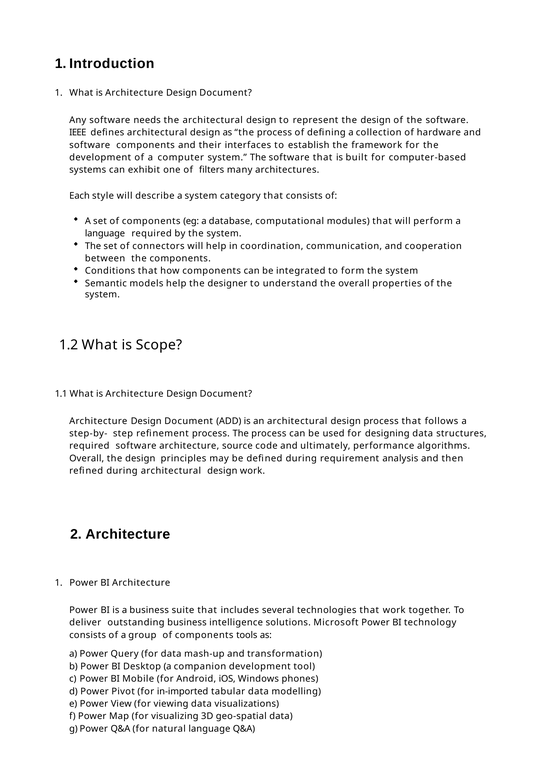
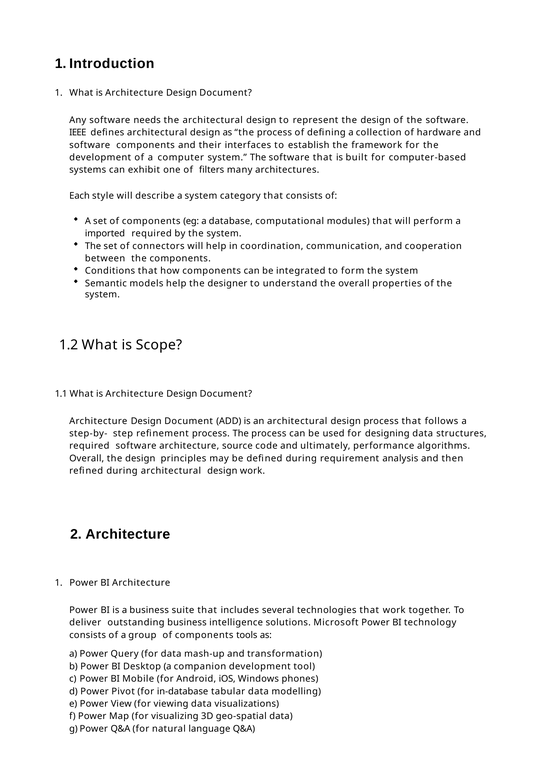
language: language -> imported (105, 233)
in-imported: in-imported -> in-database (183, 691)
